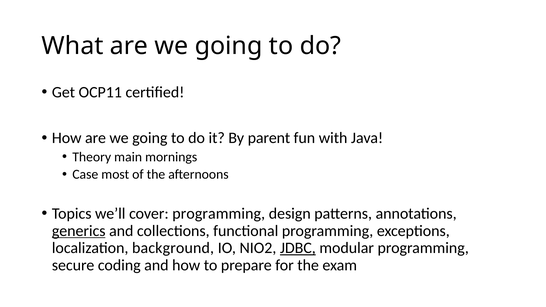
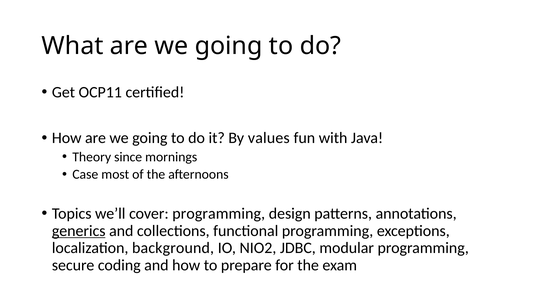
parent: parent -> values (269, 138)
main: main -> since (128, 157)
JDBC underline: present -> none (298, 248)
